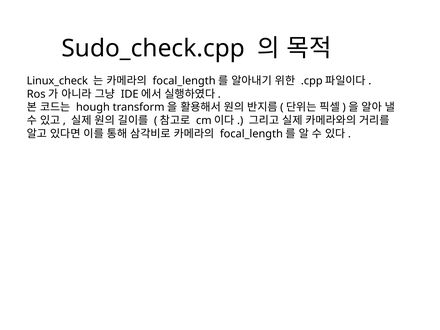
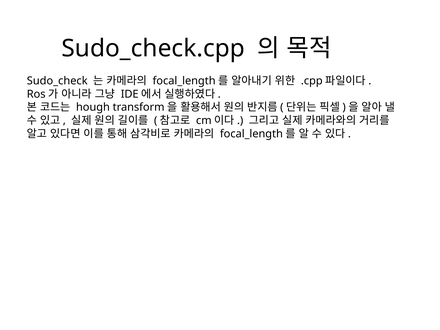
Linux_check: Linux_check -> Sudo_check (57, 81)
